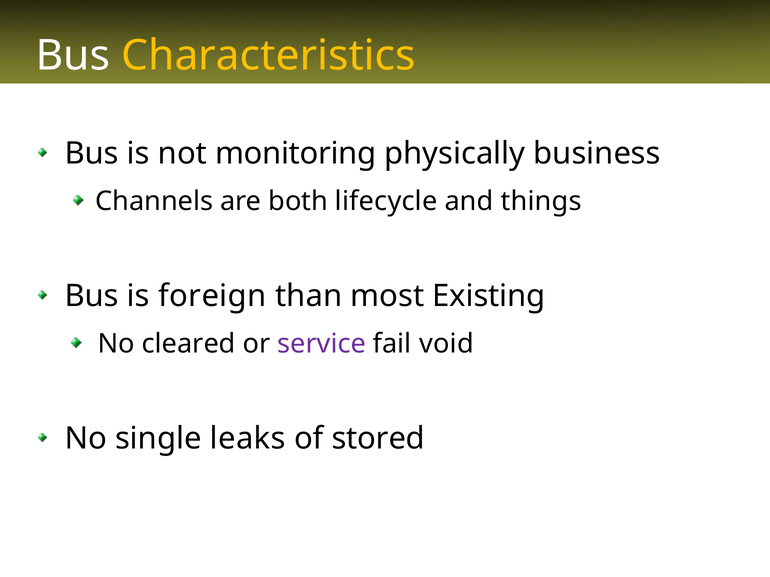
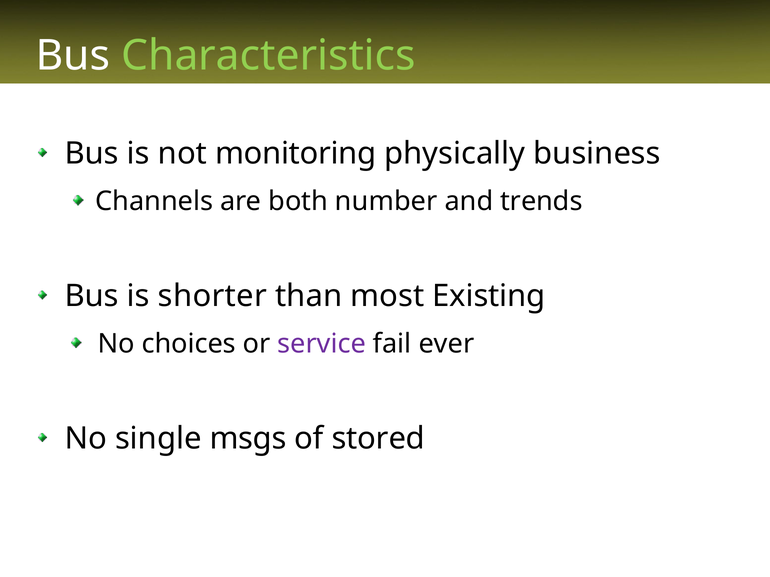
Characteristics colour: yellow -> light green (269, 56)
lifecycle: lifecycle -> number (386, 201)
things: things -> trends (541, 201)
foreign: foreign -> shorter (212, 296)
cleared: cleared -> choices (189, 344)
void: void -> ever (447, 344)
leaks: leaks -> msgs (248, 439)
